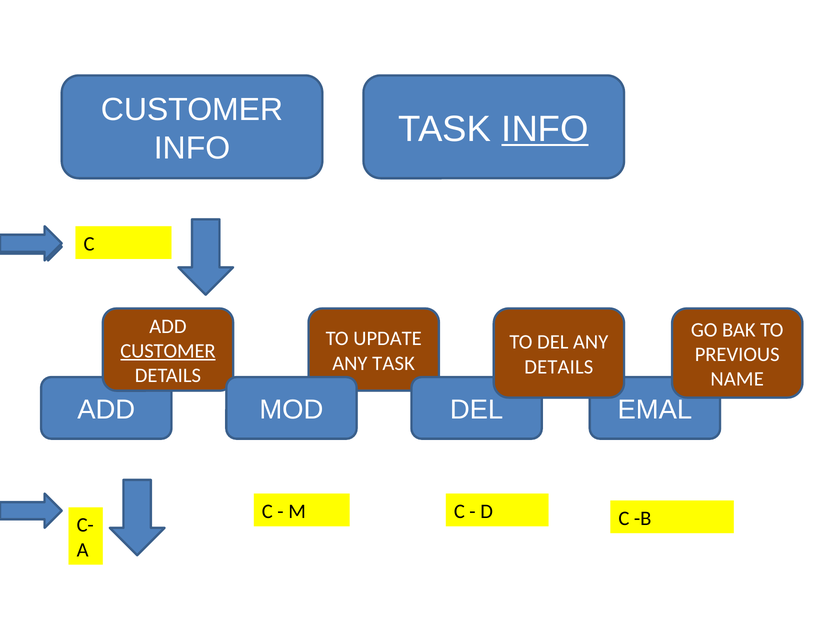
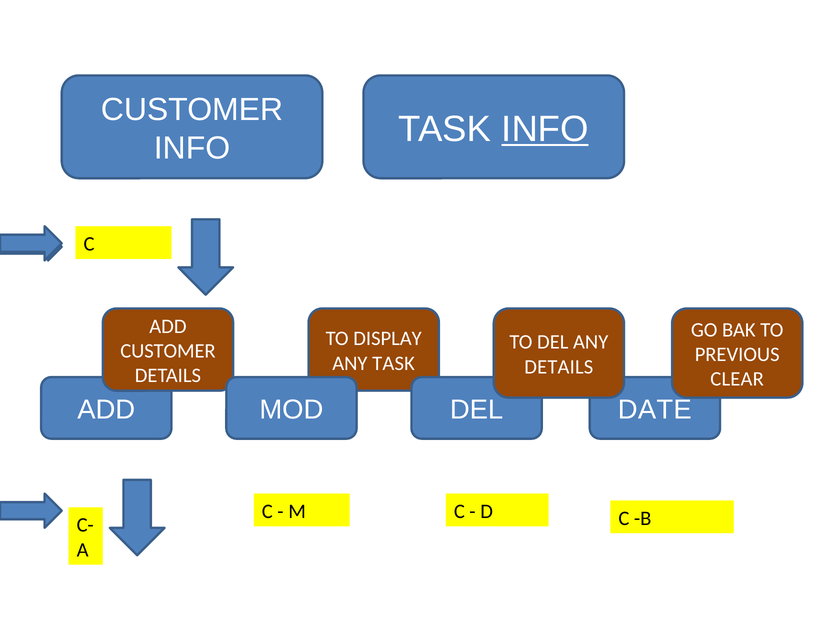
UPDATE: UPDATE -> DISPLAY (388, 339)
CUSTOMER underline: present -> none (168, 351)
NAME: NAME -> CLEAR (737, 379)
EMAL: EMAL -> DATE (655, 410)
